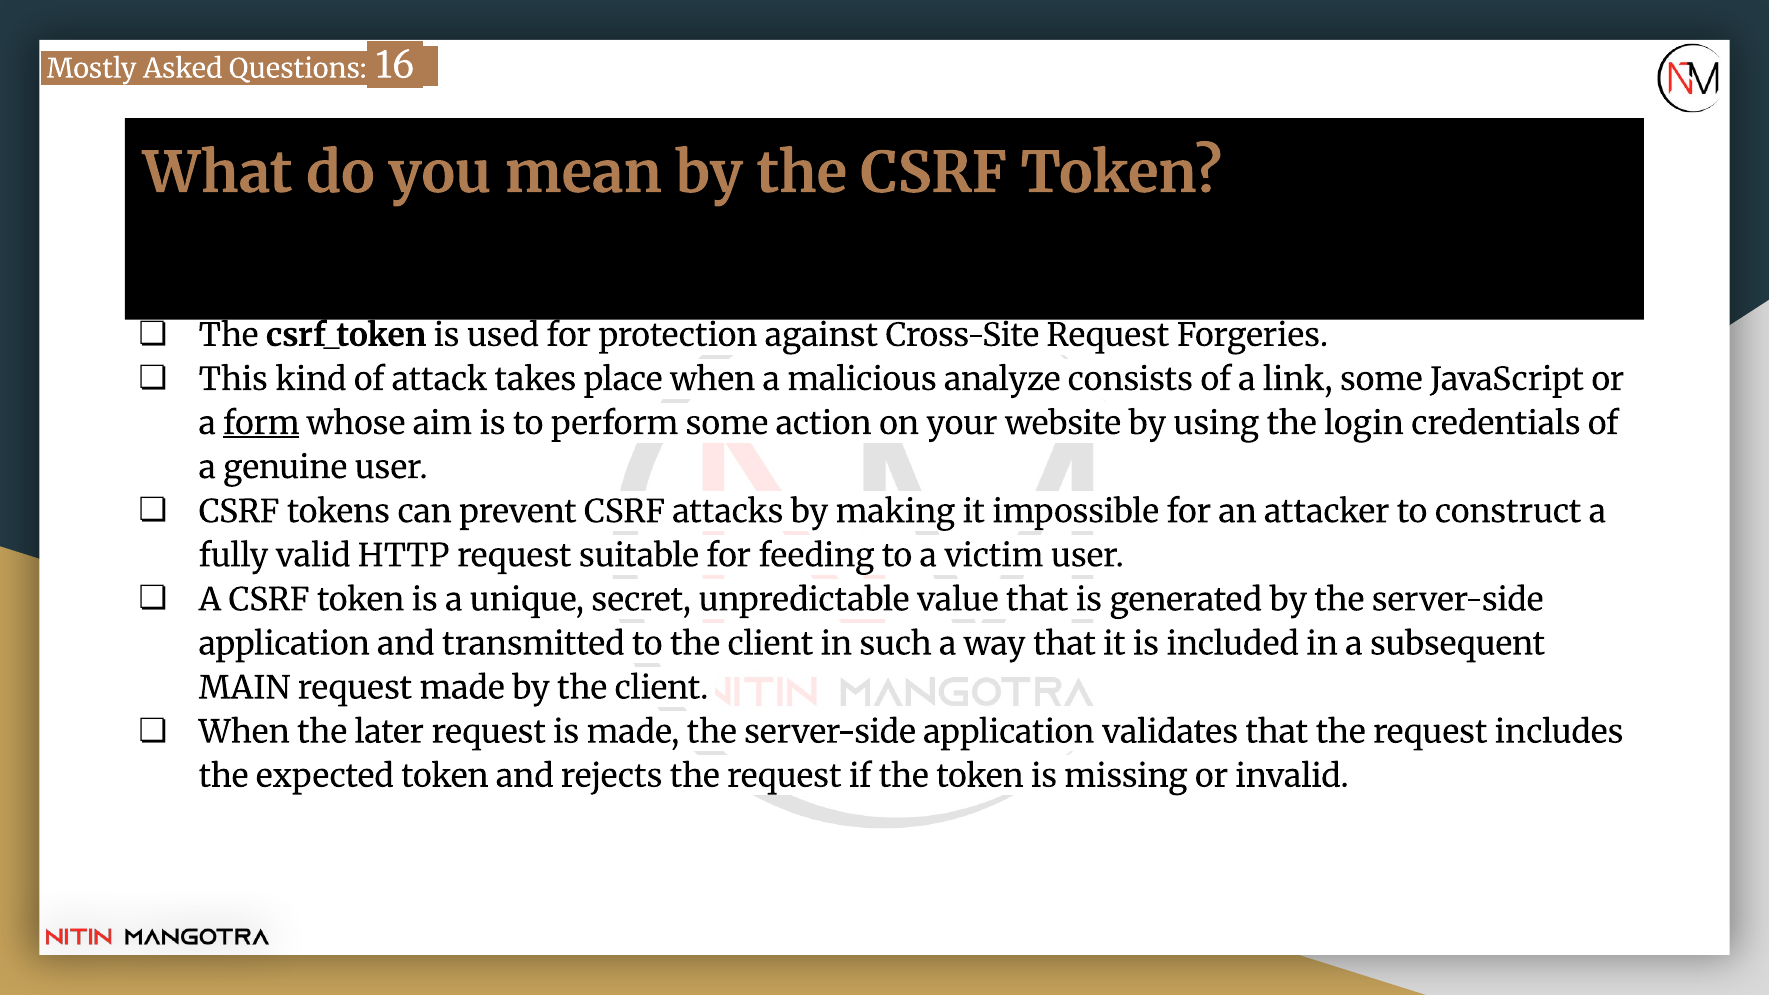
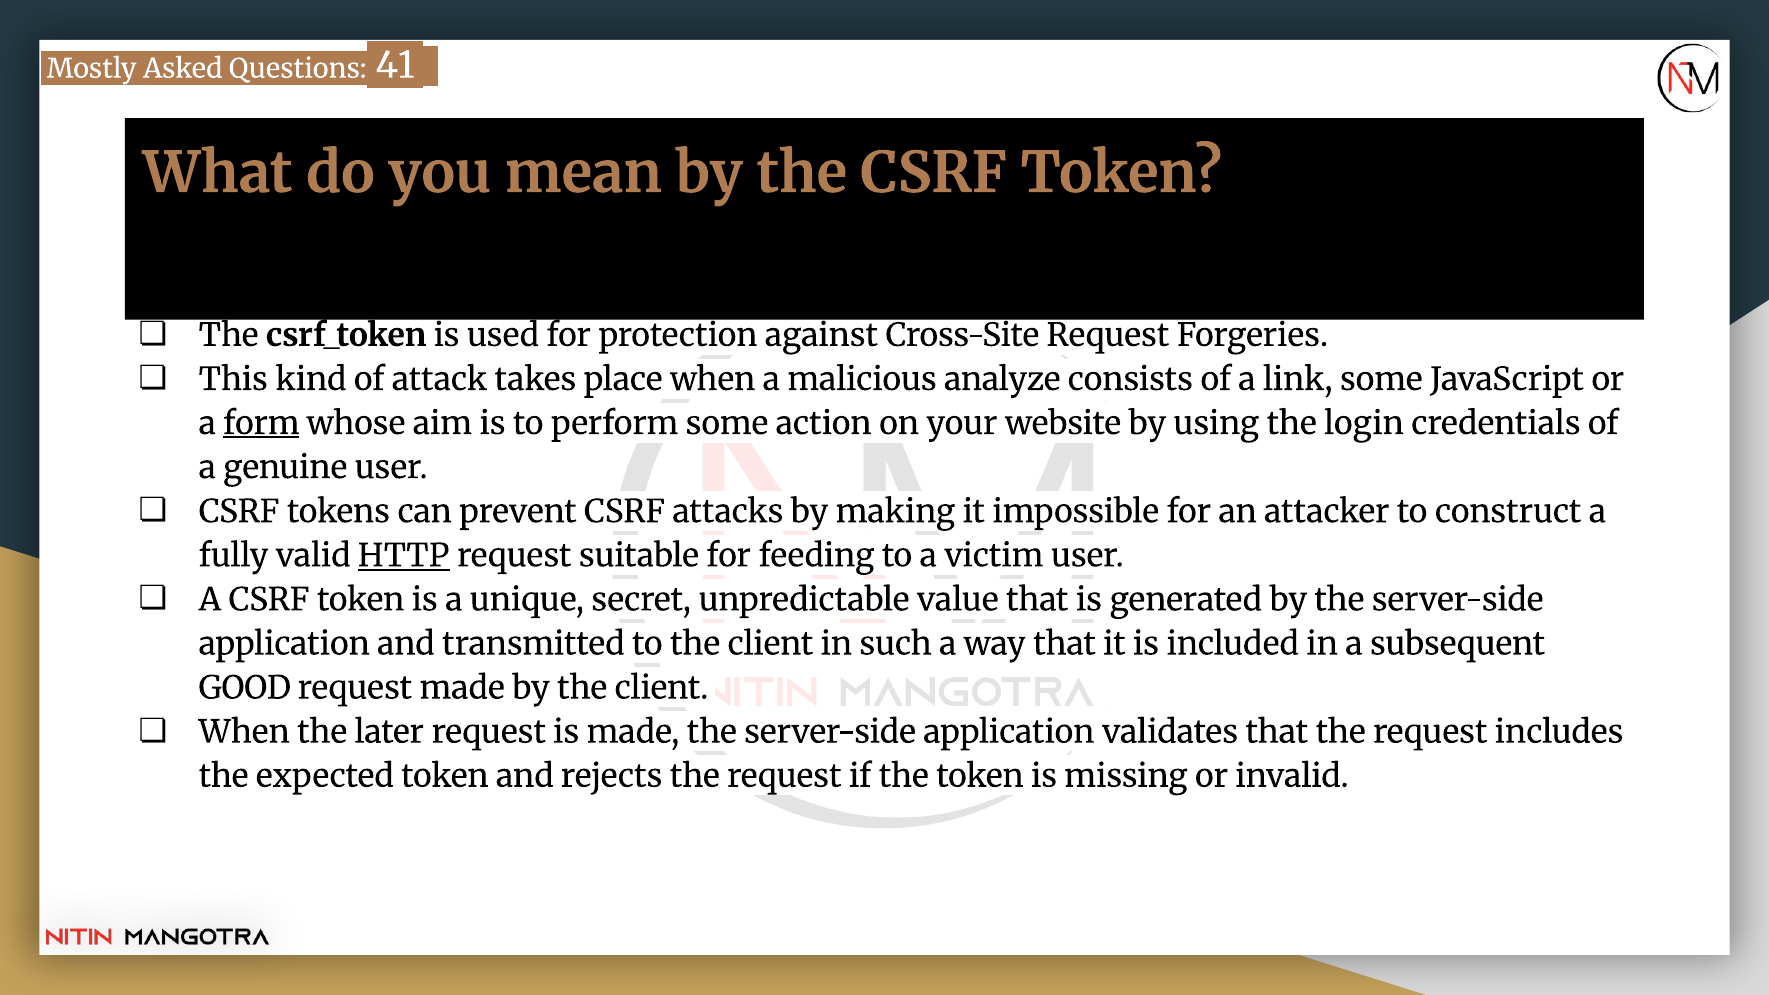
16: 16 -> 41 (395, 66)
HTTP underline: none -> present (404, 556)
MAIN: MAIN -> GOOD (245, 688)
